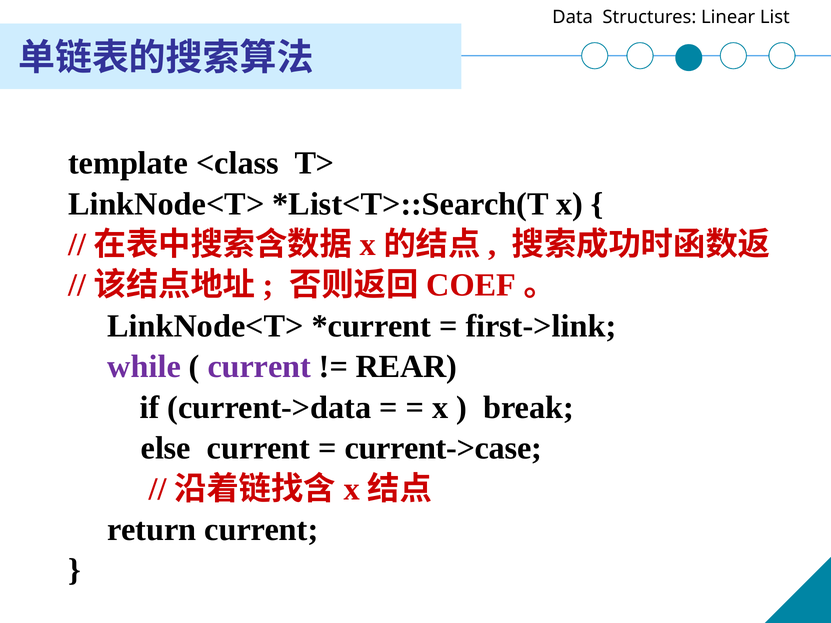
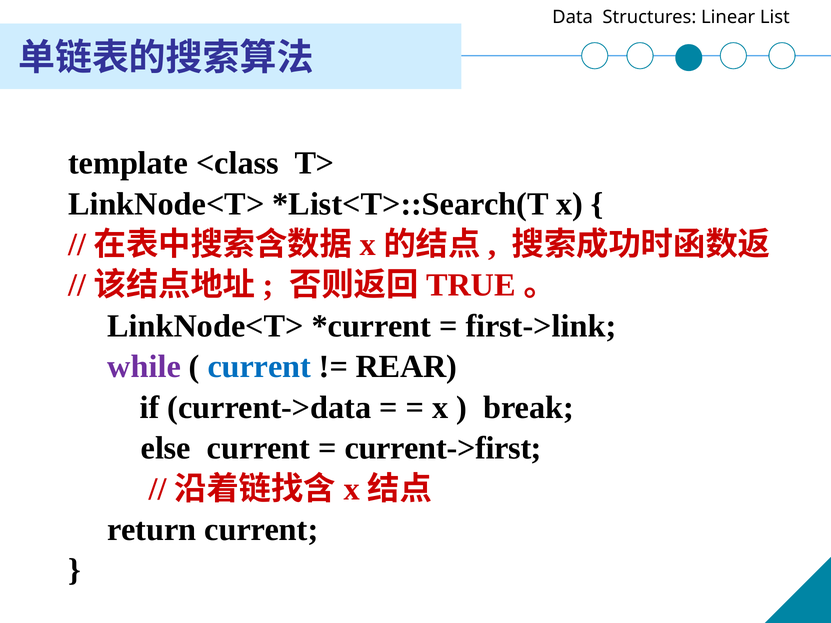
COEF: COEF -> TRUE (471, 285)
current colour: purple -> blue (259, 367)
current->case: current->case -> current->first (443, 448)
